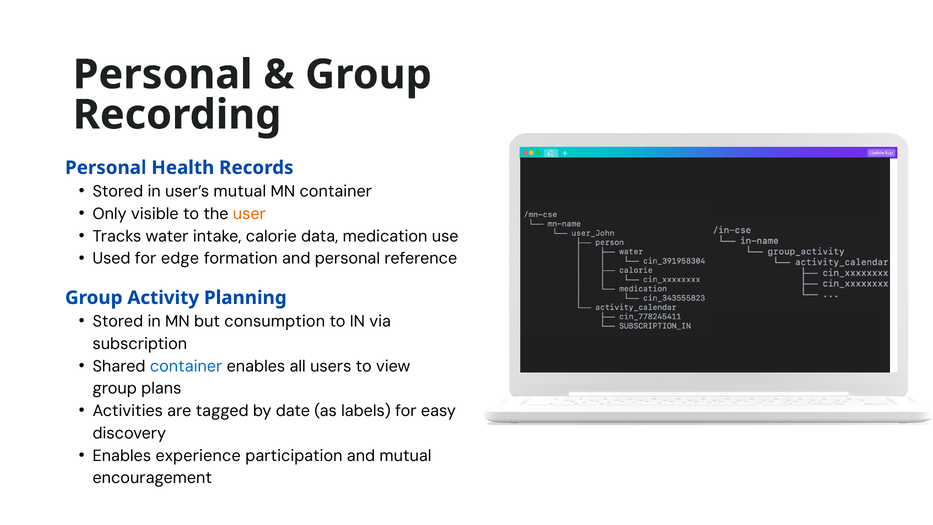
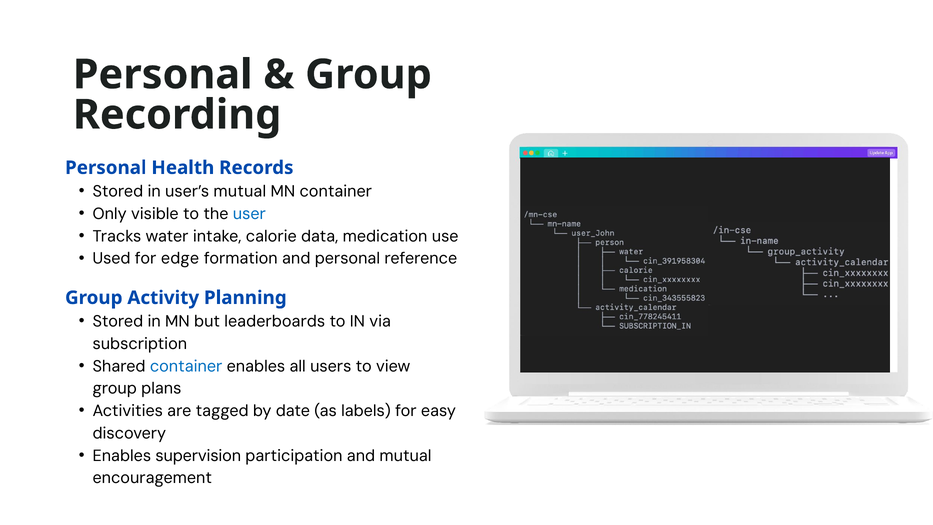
user colour: orange -> blue (249, 214)
consumption: consumption -> leaderboards (275, 321)
experience: experience -> supervision (198, 456)
